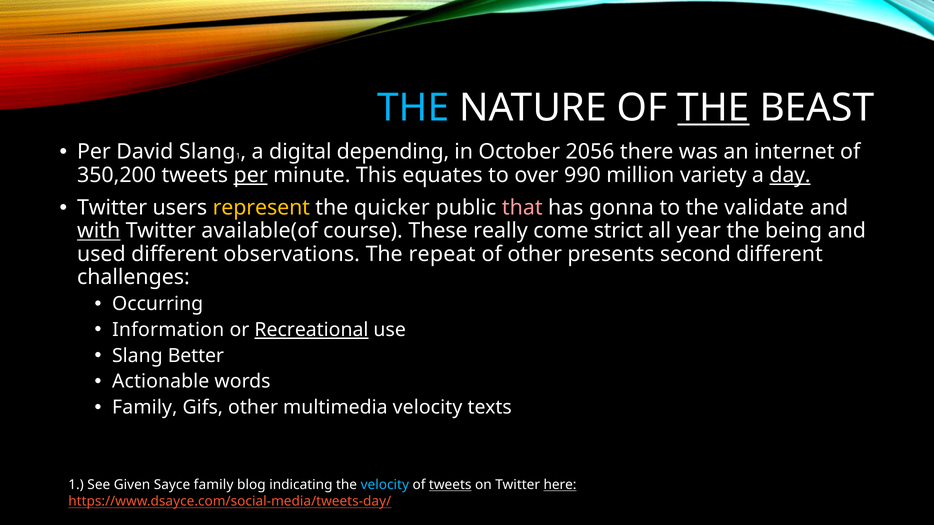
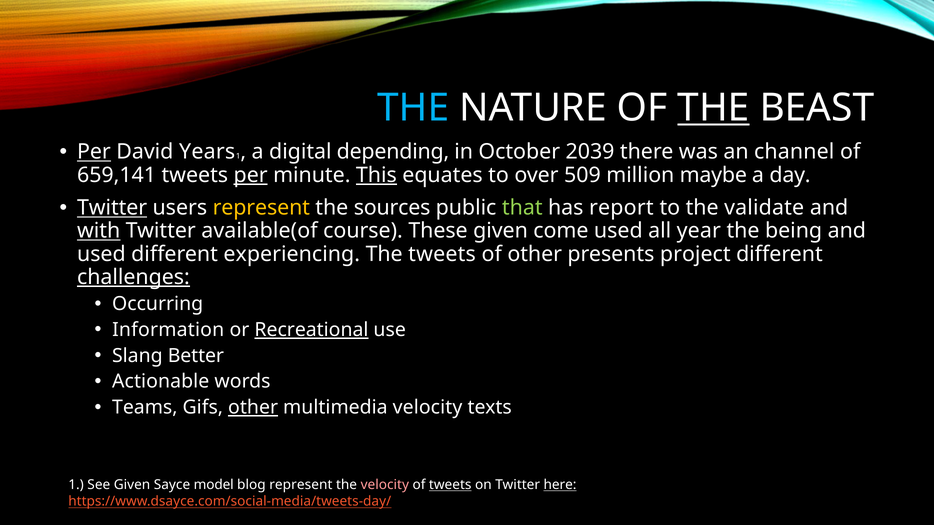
Per underline: none -> present (94, 152)
David Slang: Slang -> Years (207, 152)
2056: 2056 -> 2039 (590, 152)
internet: internet -> channel (794, 152)
350,200: 350,200 -> 659,141 (117, 175)
This underline: none -> present (376, 175)
990: 990 -> 509 (582, 175)
variety: variety -> maybe (713, 175)
day underline: present -> none (790, 175)
Twitter underline: none -> present (112, 208)
quicker: quicker -> sources (392, 208)
that colour: pink -> light green (522, 208)
gonna: gonna -> report (621, 208)
These really: really -> given (501, 231)
come strict: strict -> used (618, 231)
observations: observations -> experiencing (292, 254)
The repeat: repeat -> tweets (442, 254)
second: second -> project (695, 254)
challenges underline: none -> present (133, 277)
Family: Family -> Teams (145, 408)
other underline: none -> present (253, 408)
Sayce family: family -> model (214, 485)
blog indicating: indicating -> represent (301, 485)
velocity colour: light blue -> pink (385, 485)
